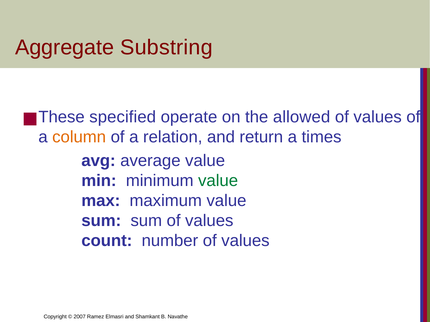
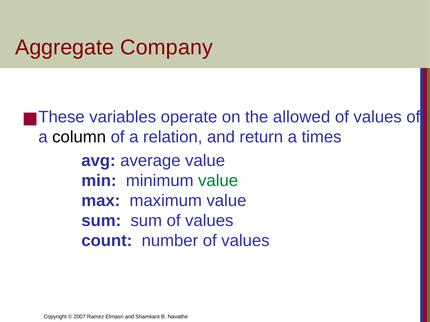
Substring: Substring -> Company (167, 47)
specified: specified -> variables (123, 117)
column colour: orange -> black (79, 137)
